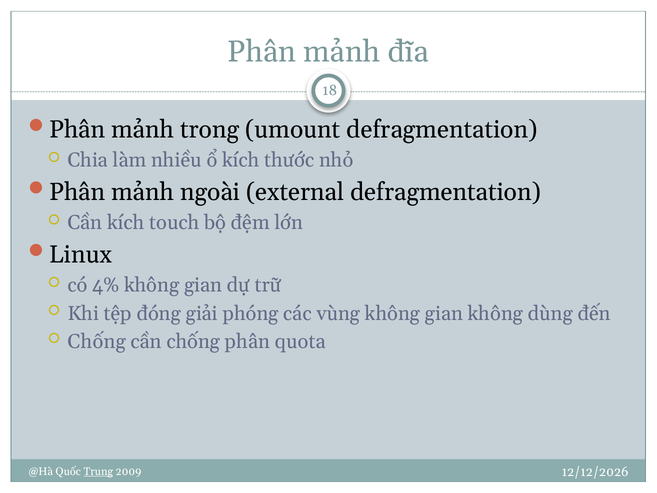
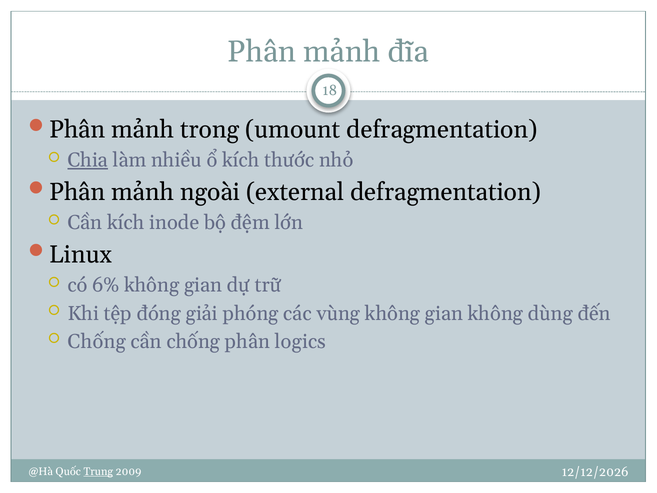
Chia underline: none -> present (88, 160)
touch: touch -> inode (174, 223)
4%: 4% -> 6% (106, 285)
quota: quota -> logics (300, 341)
